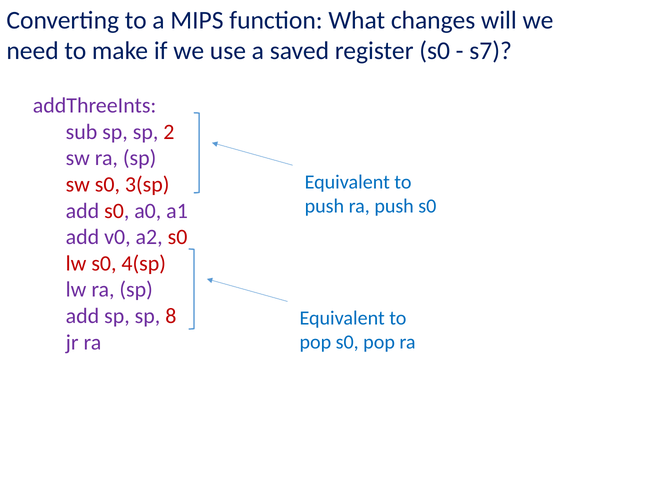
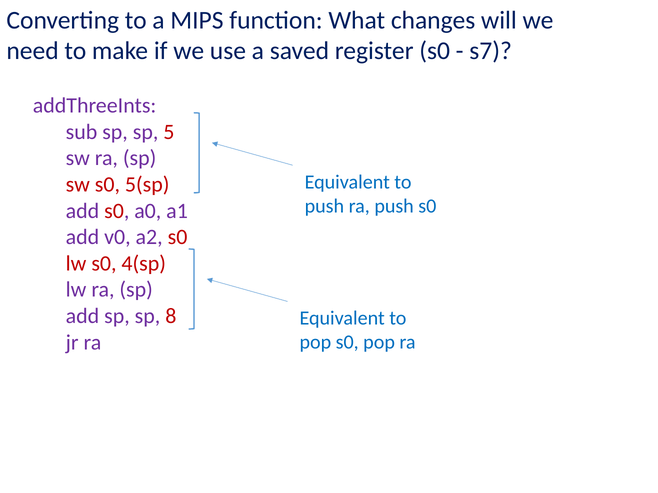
2: 2 -> 5 (169, 132)
3(sp: 3(sp -> 5(sp (147, 185)
